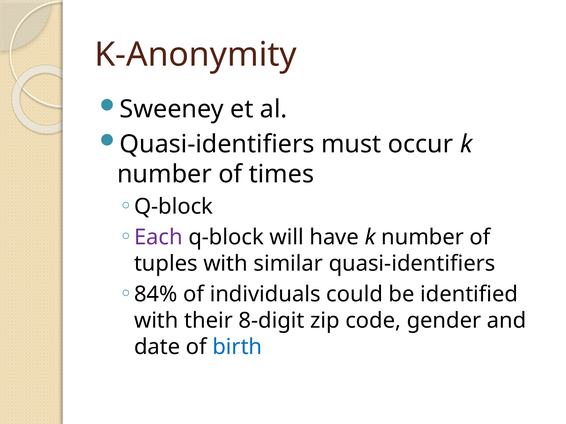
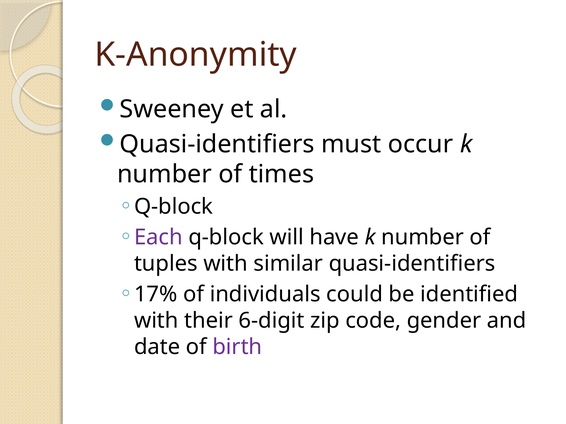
84%: 84% -> 17% (156, 295)
8-digit: 8-digit -> 6-digit (272, 321)
birth colour: blue -> purple (237, 347)
